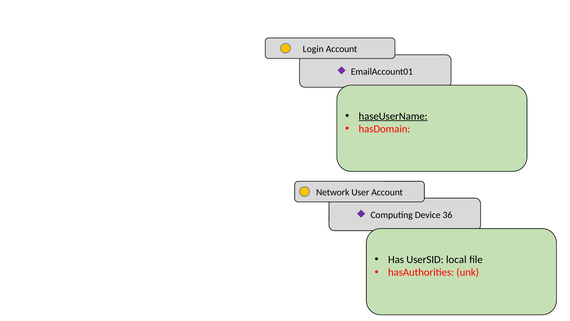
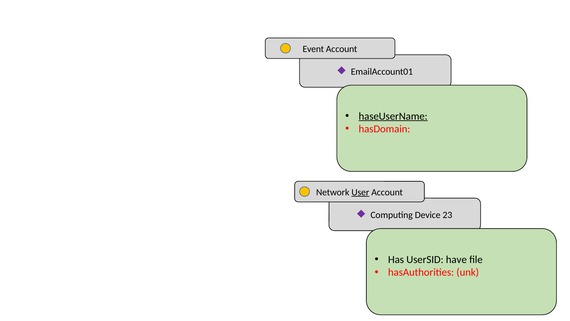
Login: Login -> Event (313, 49)
User underline: none -> present (360, 192)
36: 36 -> 23 (447, 215)
local: local -> have (456, 259)
